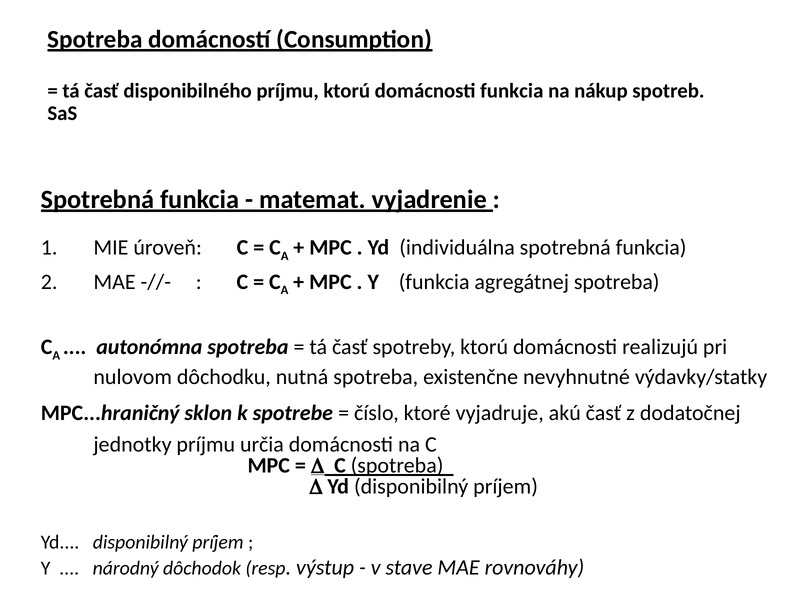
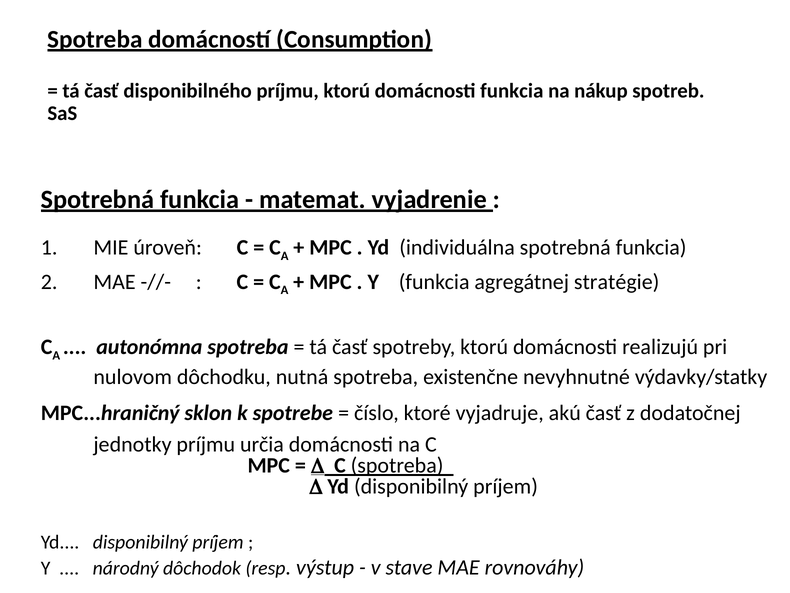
agregátnej spotreba: spotreba -> stratégie (617, 282)
